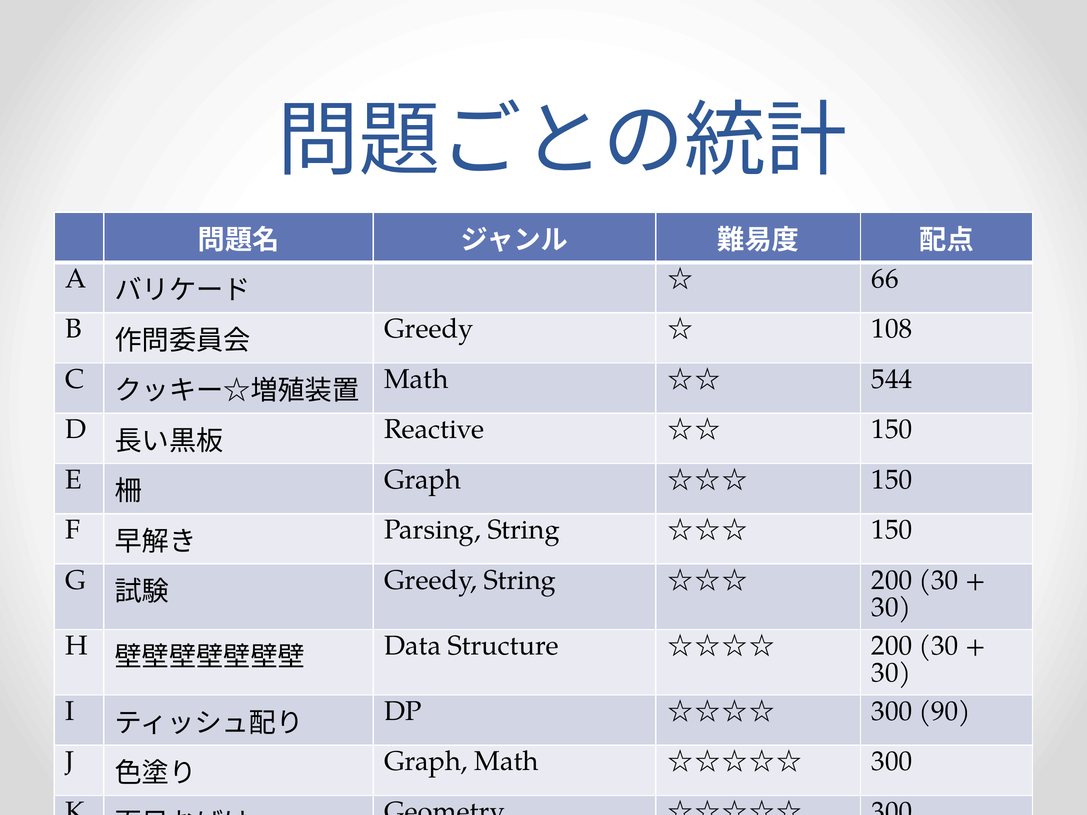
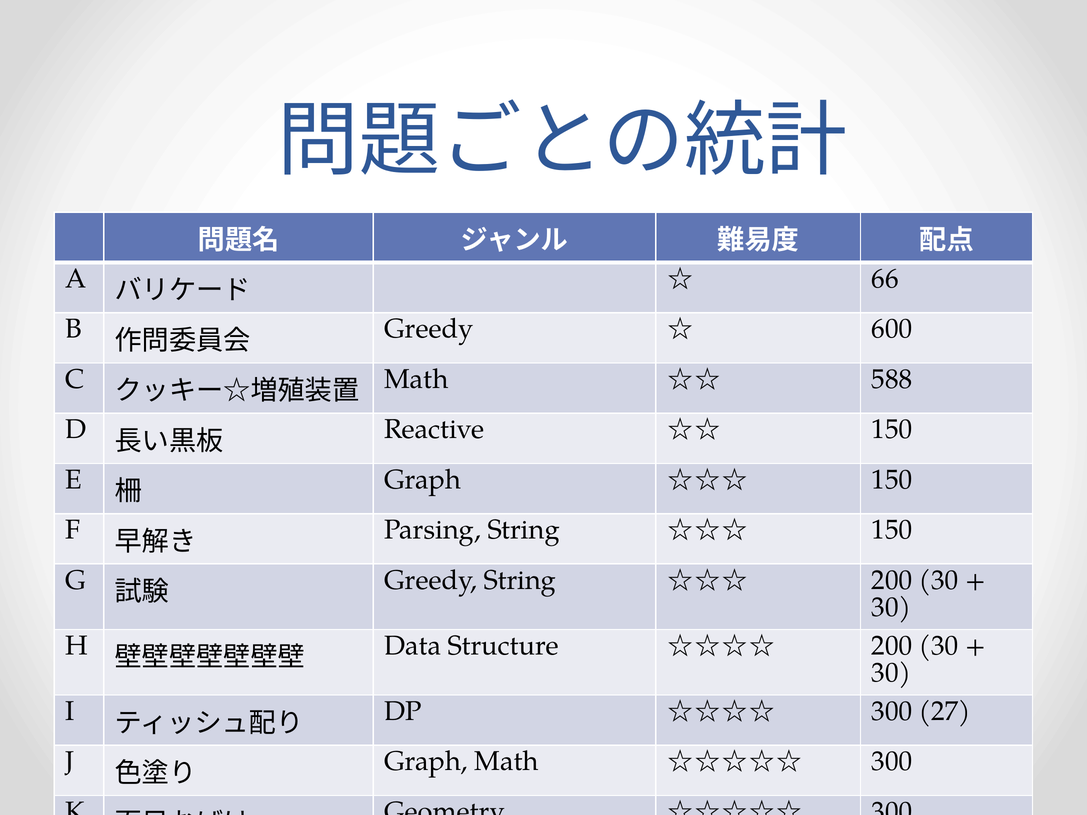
108: 108 -> 600 (892, 329)
544: 544 -> 588 (892, 379)
90: 90 -> 27 (945, 711)
